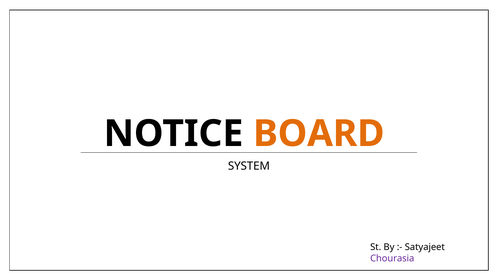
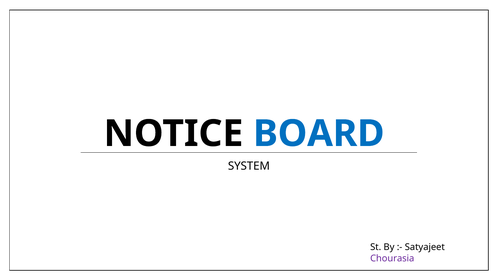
BOARD colour: orange -> blue (319, 134)
